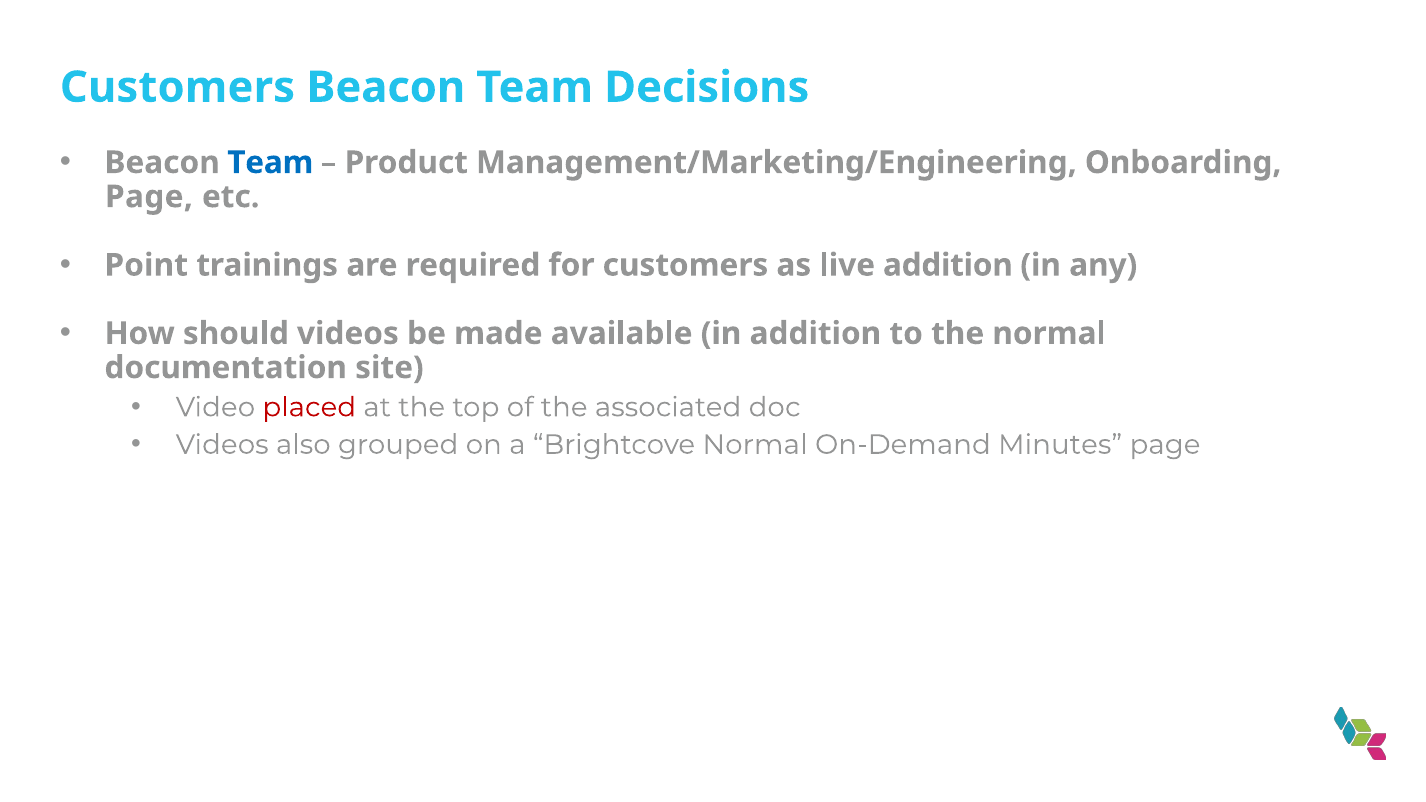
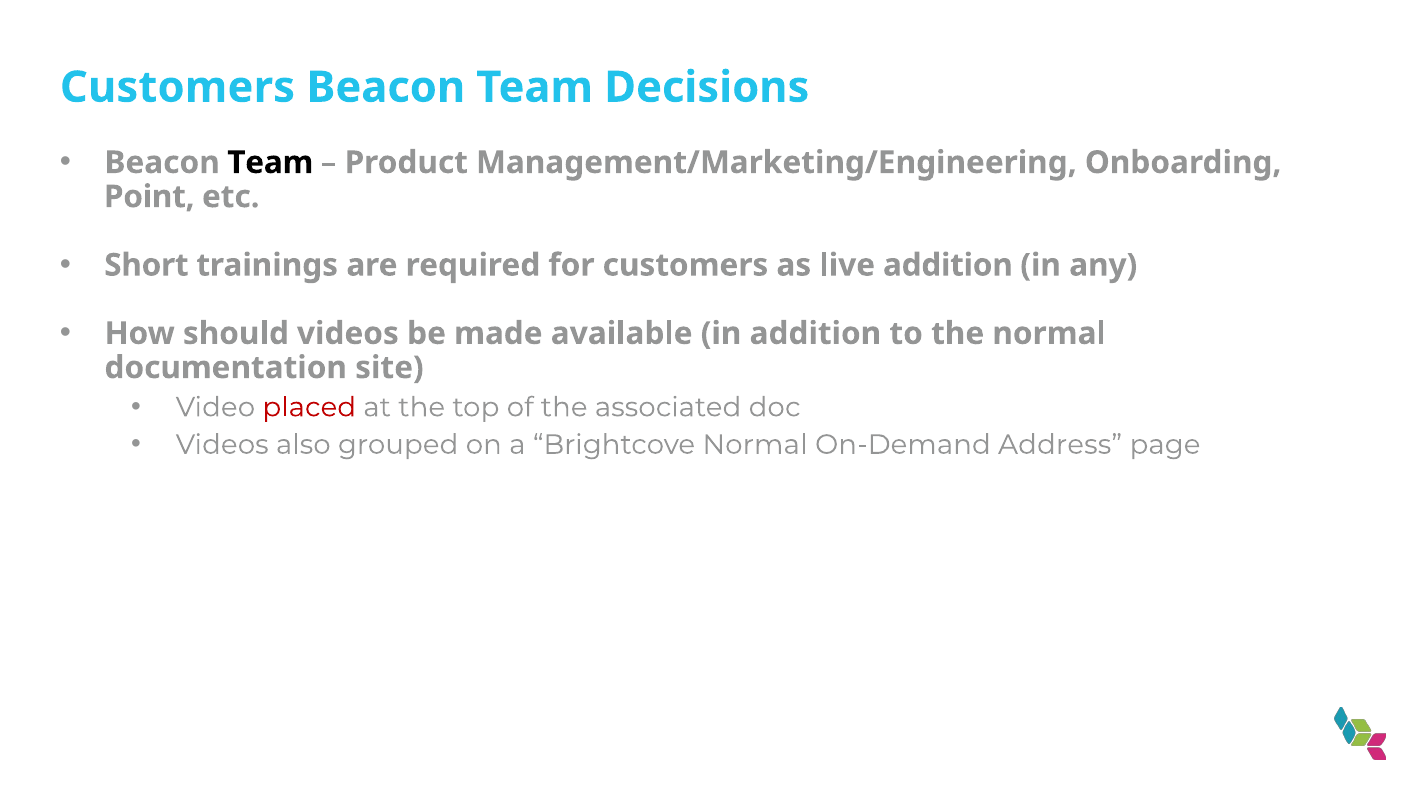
Team colour: blue -> black (270, 163)
Page: Page -> Point (149, 197)
Point: Point -> Short (146, 265)
Minutes: Minutes -> Address (1060, 445)
